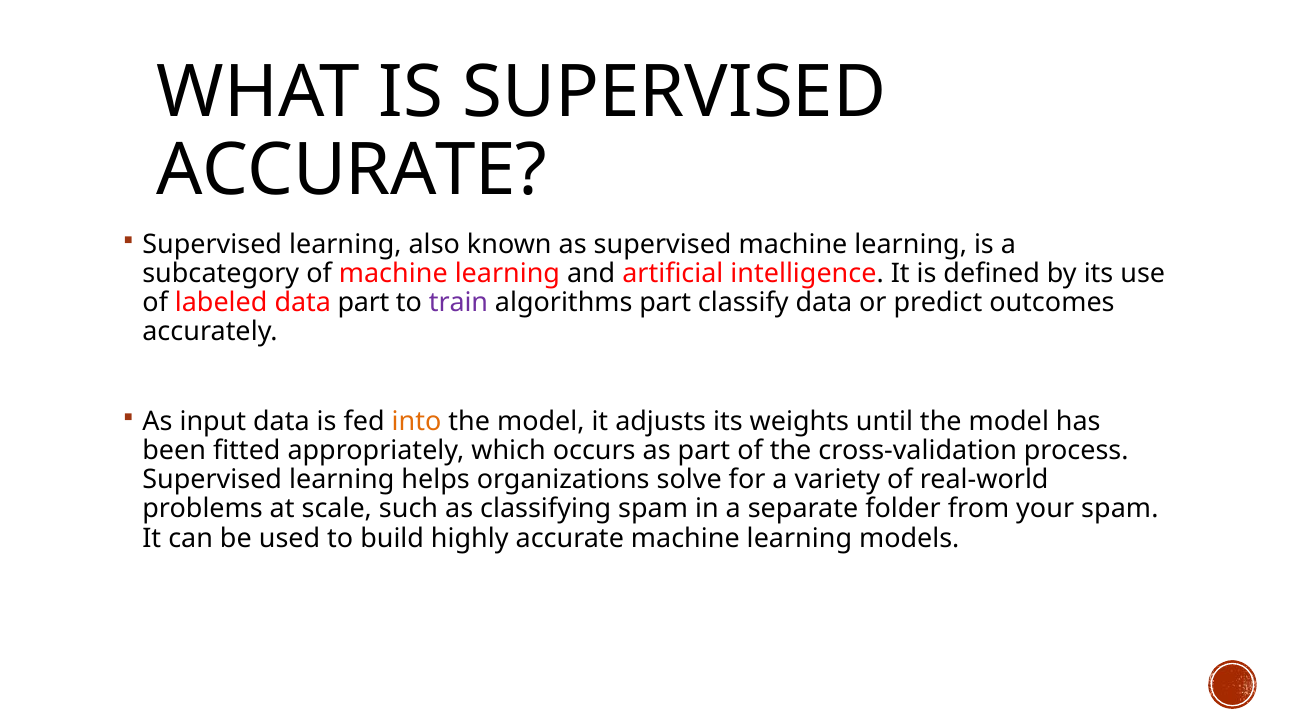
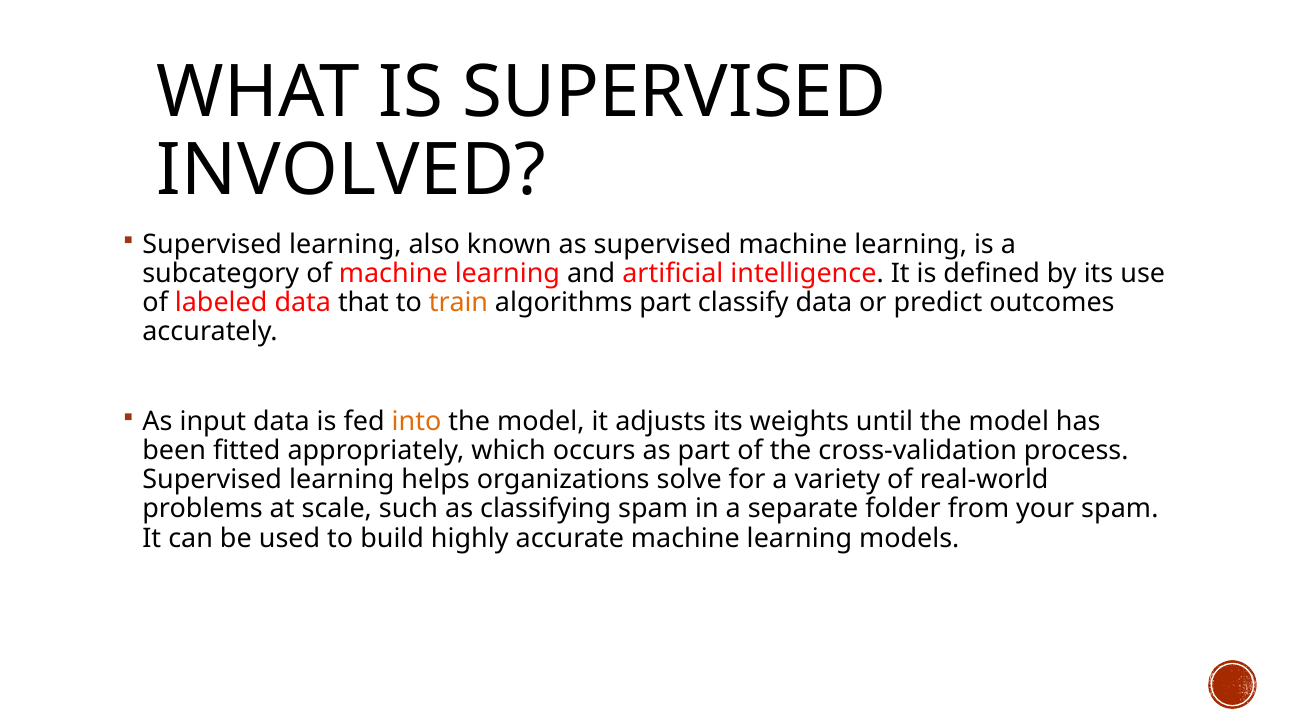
ACCURATE: ACCURATE -> INVOLVED (351, 171)
data part: part -> that (363, 302)
train colour: purple -> orange (458, 302)
